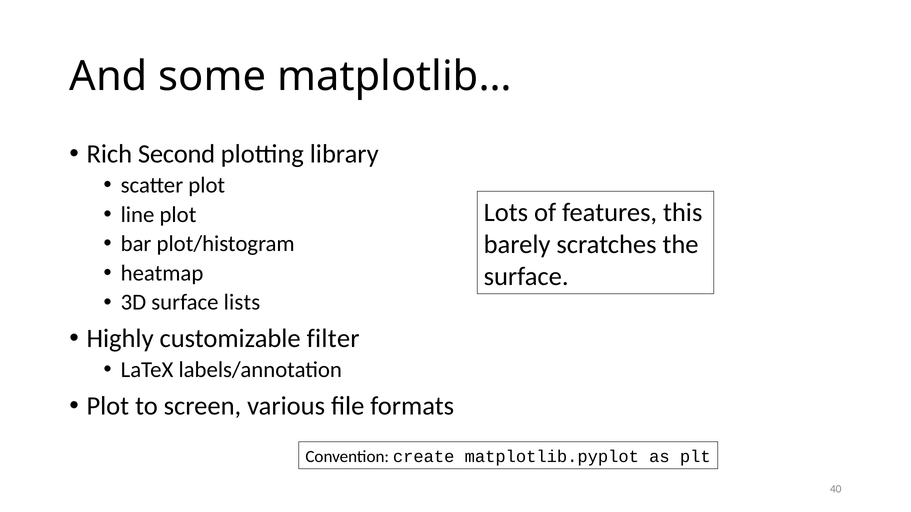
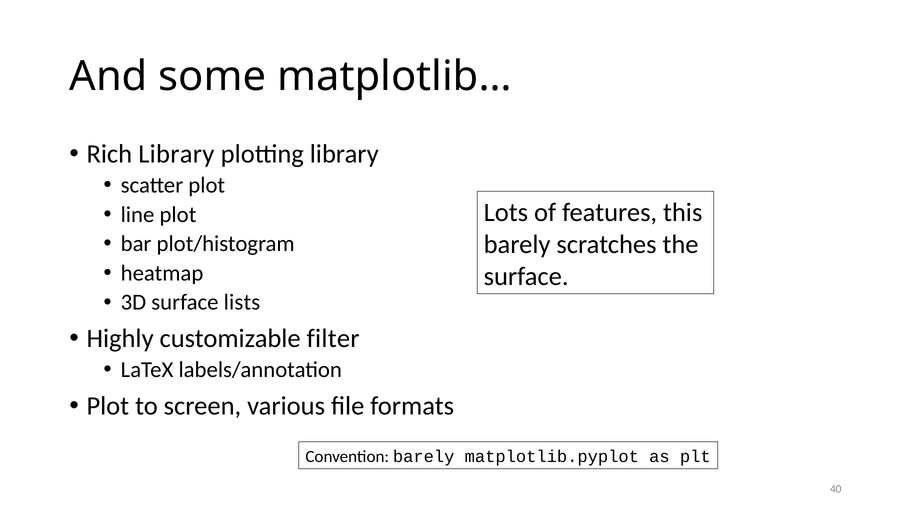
Rich Second: Second -> Library (176, 154)
Convention create: create -> barely (424, 457)
